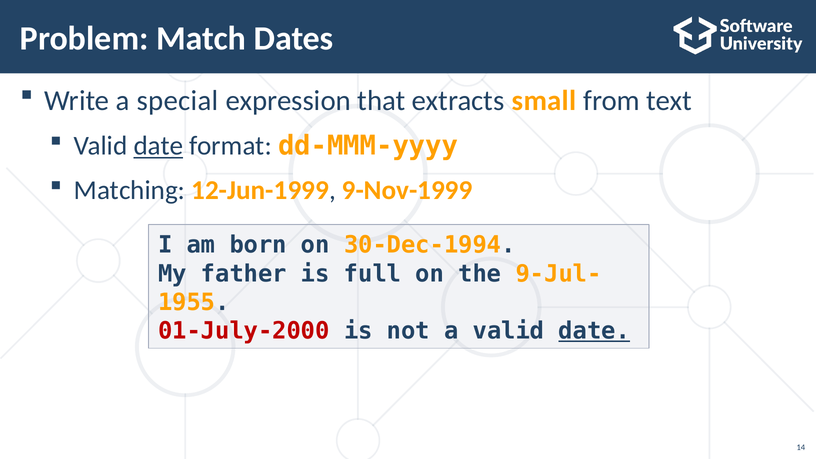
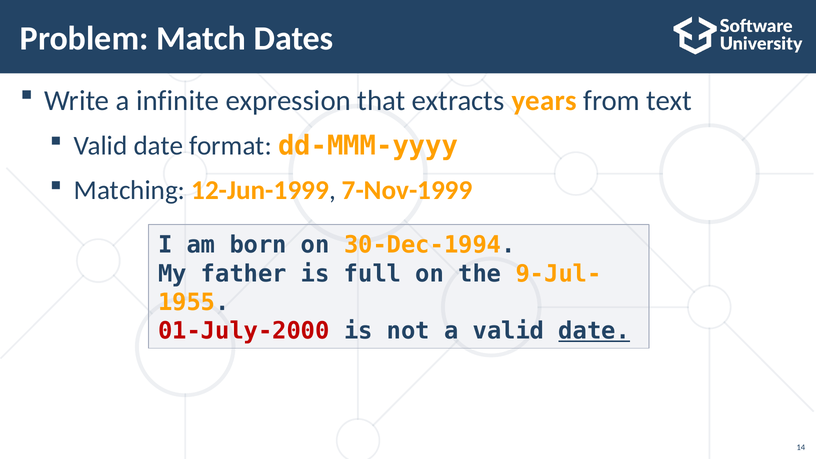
special: special -> infinite (178, 101)
small: small -> years (544, 101)
date underline: present -> none (158, 146)
9-Nov-1999: 9-Nov-1999 -> 7-Nov-1999 (407, 190)
